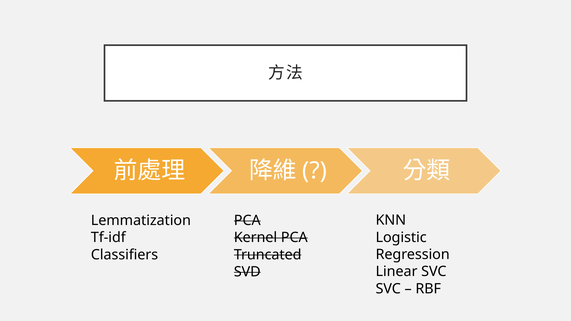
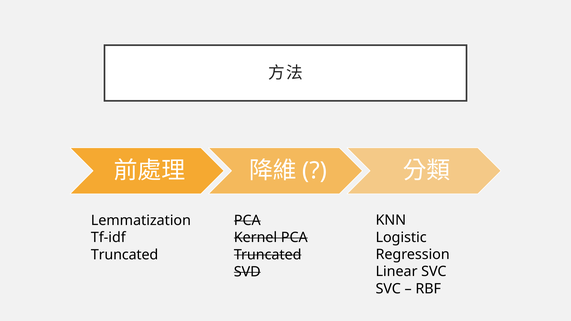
Classifiers: Classifiers -> Truncated (125, 255)
